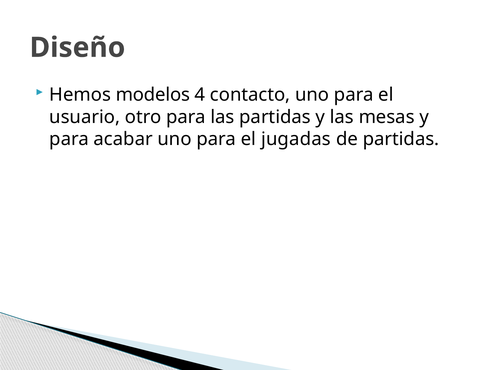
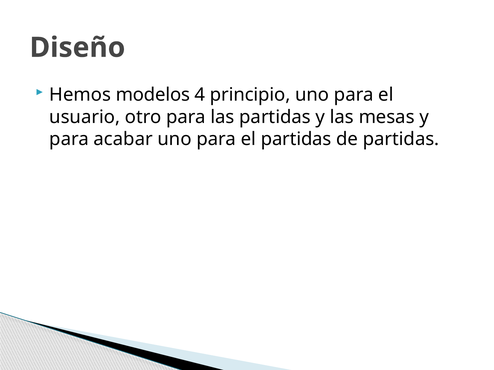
contacto: contacto -> principio (250, 95)
el jugadas: jugadas -> partidas (296, 139)
